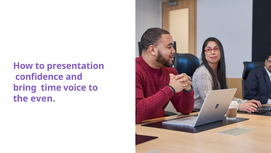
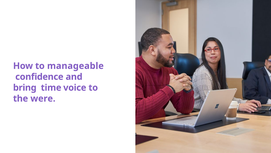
presentation: presentation -> manageable (75, 66)
even: even -> were (43, 98)
